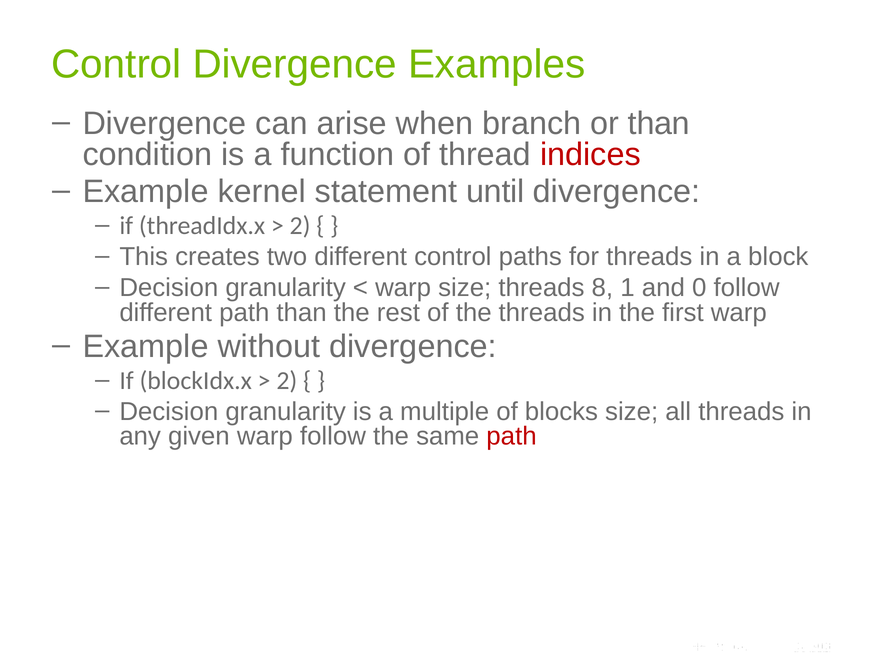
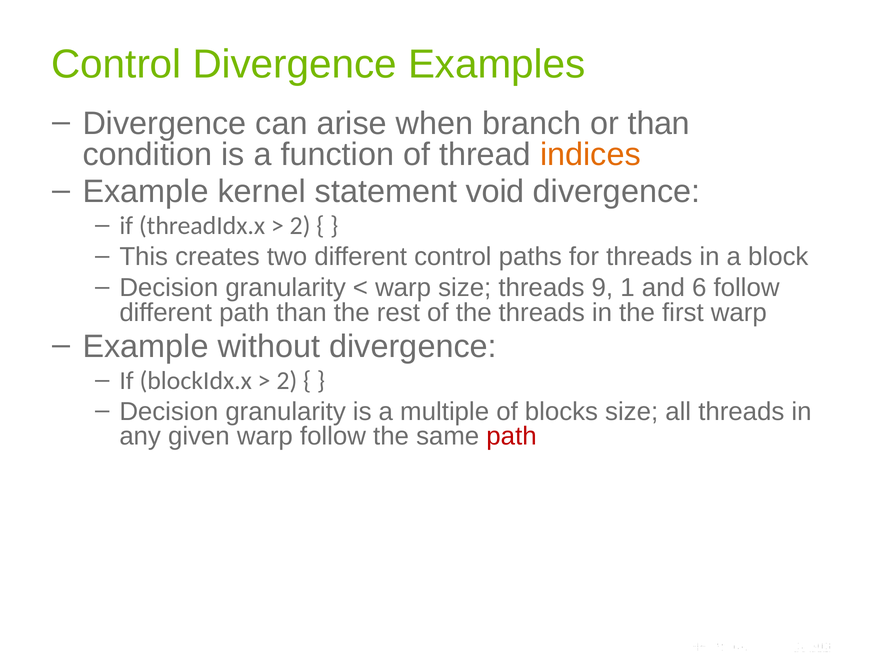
indices colour: red -> orange (590, 154)
until: until -> void (495, 192)
threads 8: 8 -> 9 (602, 288)
0: 0 -> 6 (699, 288)
